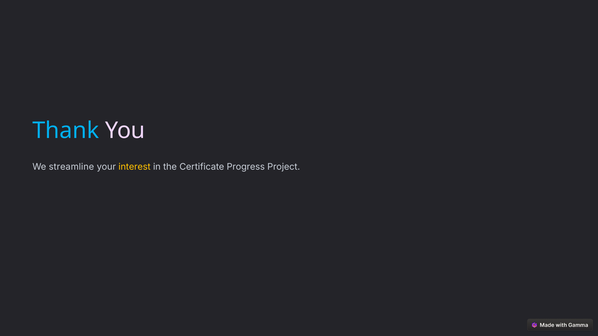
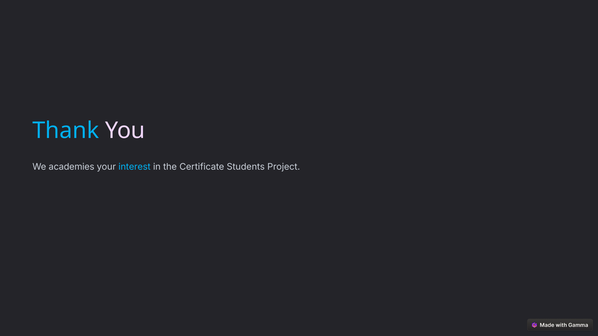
streamline: streamline -> academies (72, 167)
interest colour: yellow -> light blue (135, 167)
Progress: Progress -> Students (246, 167)
